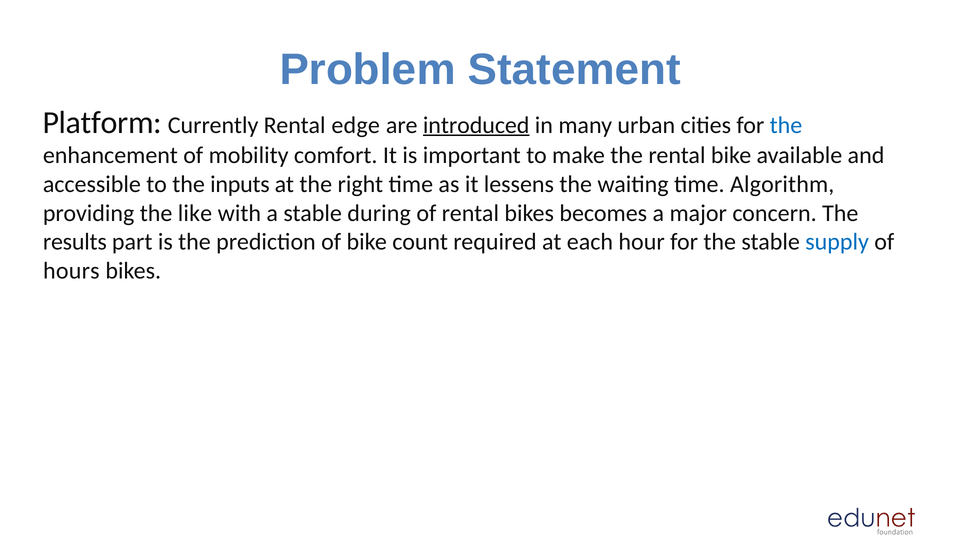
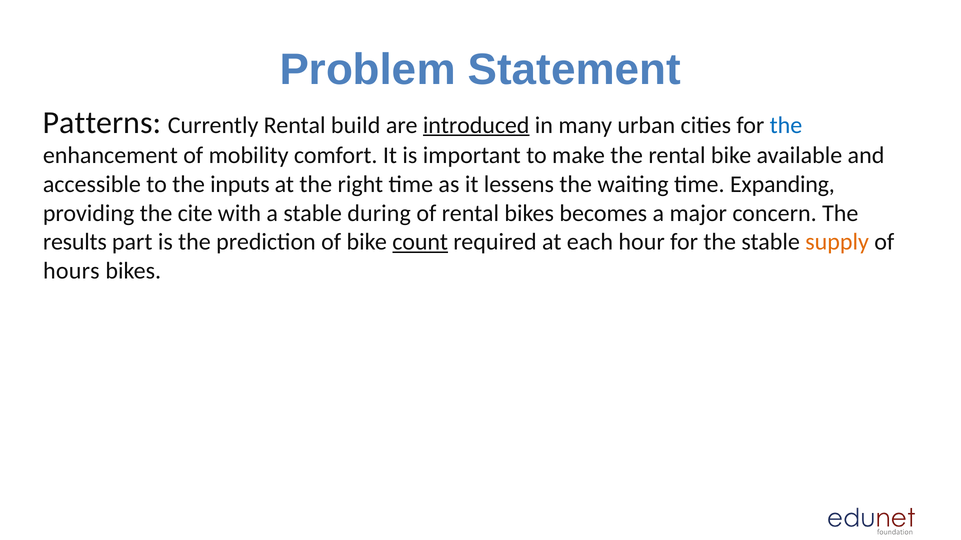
Platform: Platform -> Patterns (102, 123)
edge: edge -> build (356, 125)
Algorithm: Algorithm -> Expanding (782, 185)
like: like -> cite (195, 213)
count underline: none -> present (420, 242)
supply colour: blue -> orange (837, 242)
